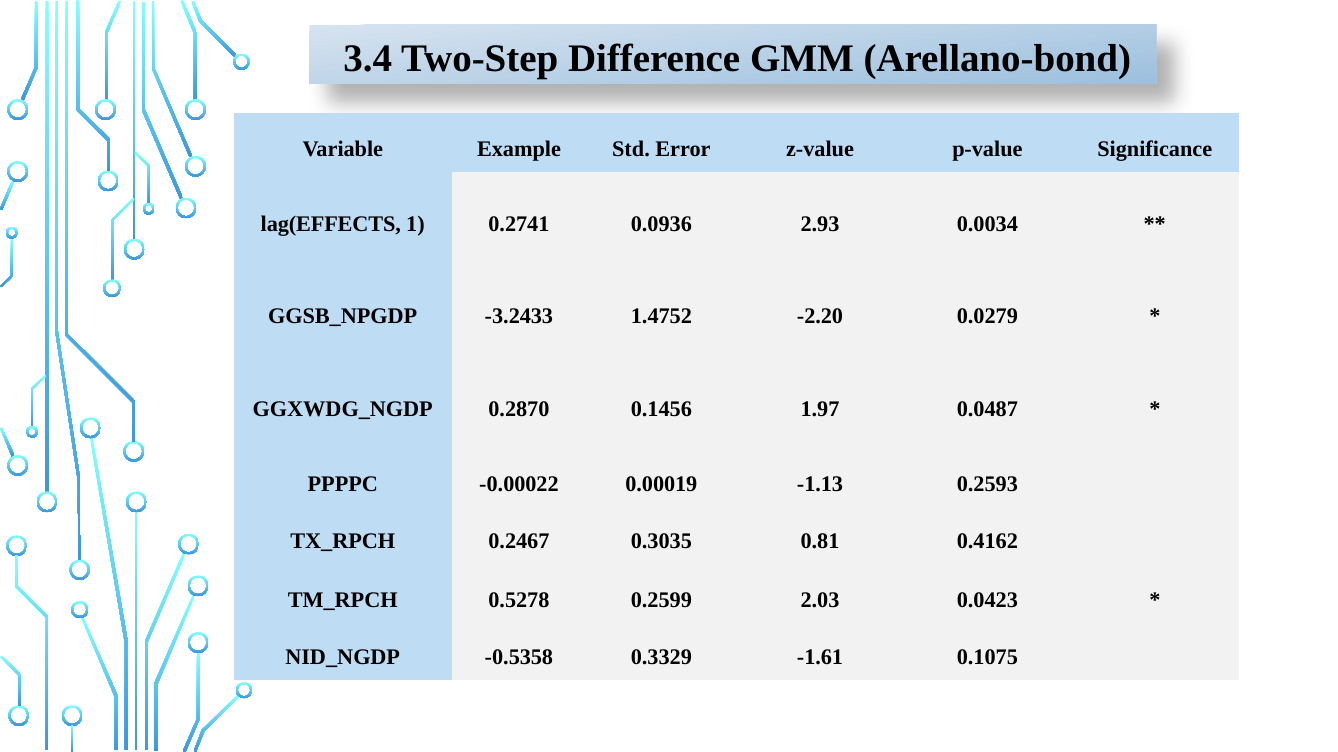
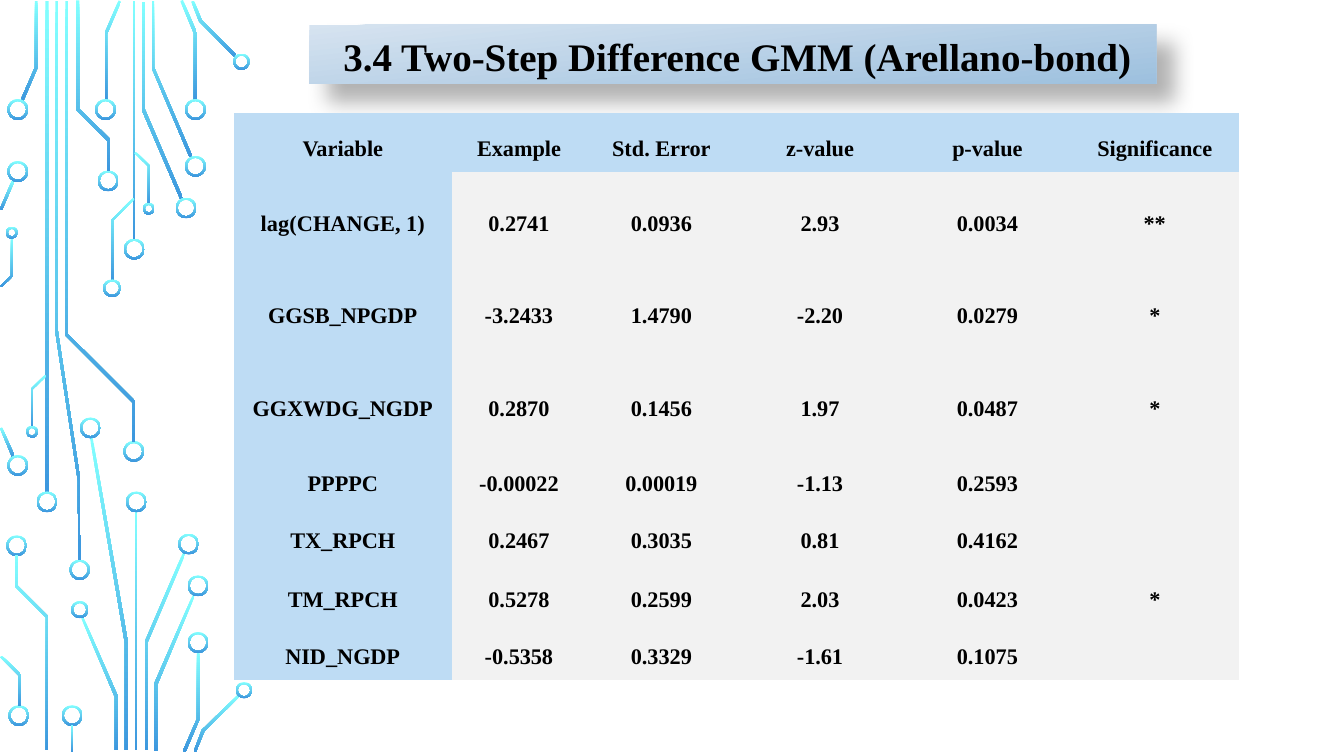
lag(EFFECTS: lag(EFFECTS -> lag(CHANGE (331, 224)
1.4752: 1.4752 -> 1.4790 (661, 317)
